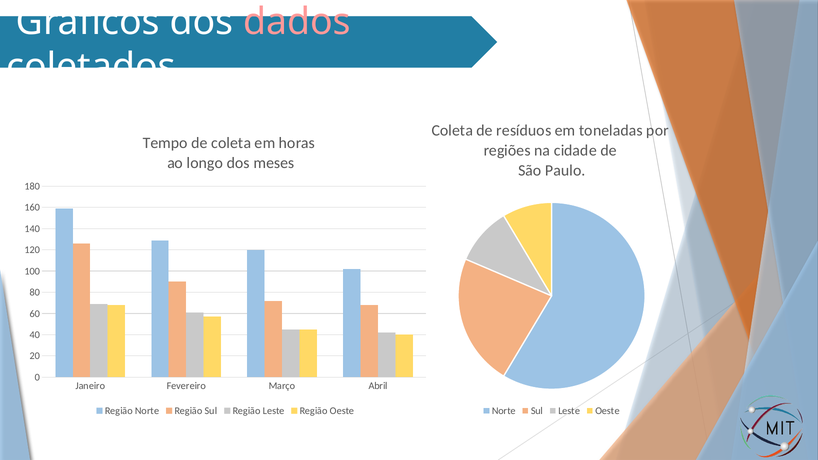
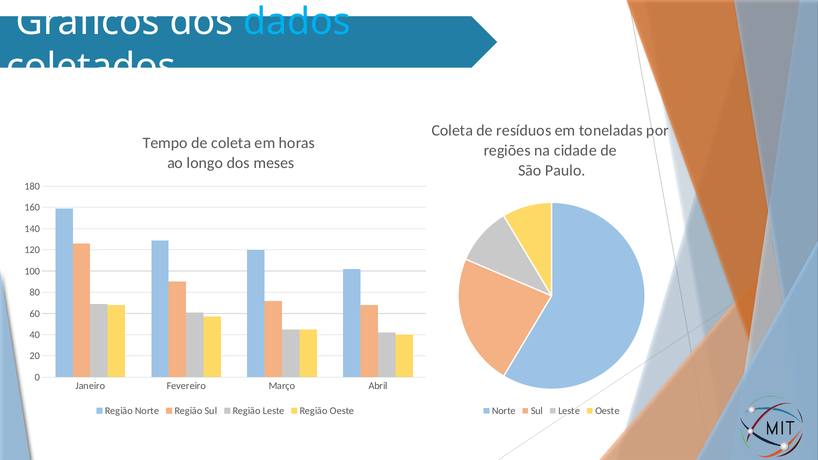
dados colour: pink -> light blue (297, 22)
